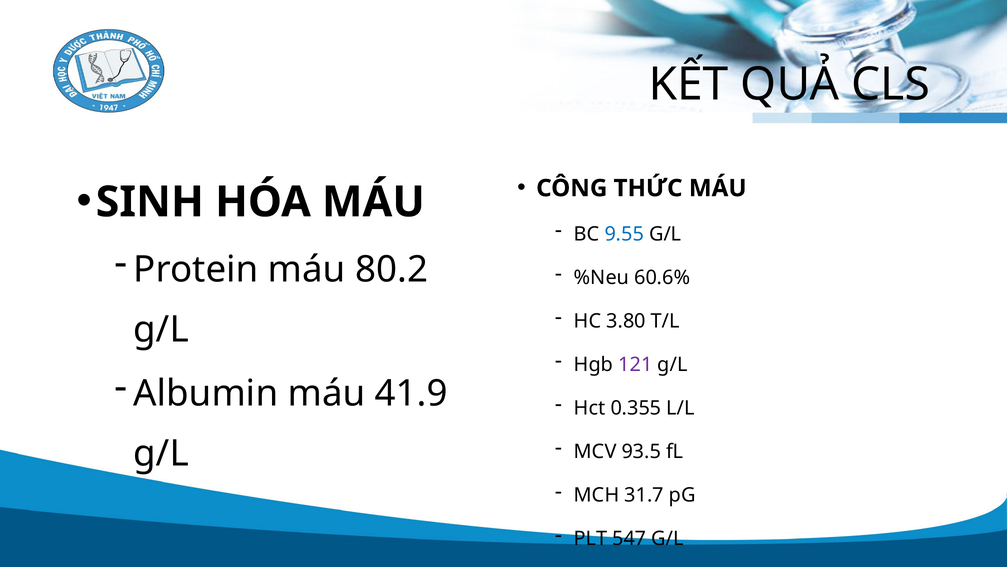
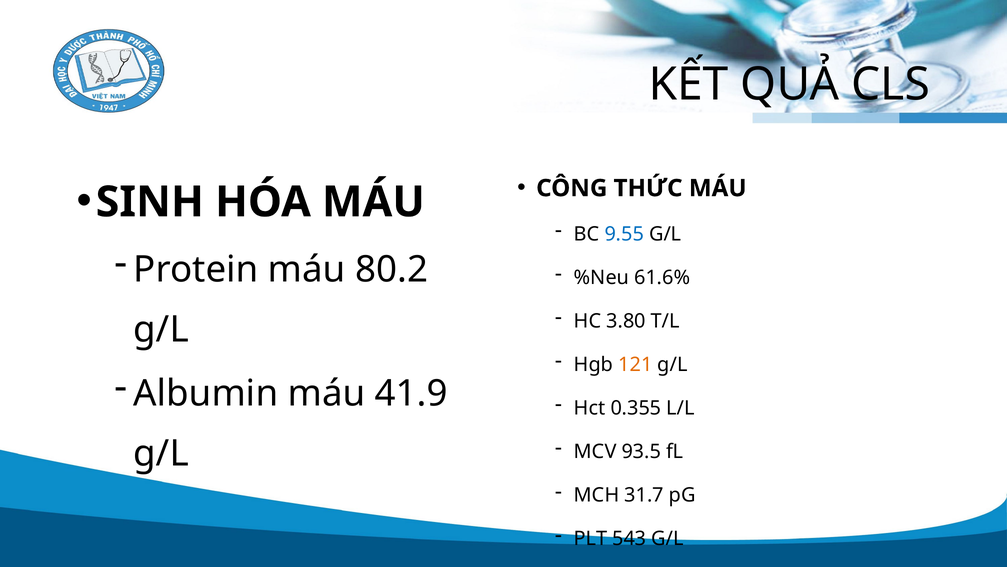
60.6%: 60.6% -> 61.6% (662, 277)
121 colour: purple -> orange (635, 364)
547: 547 -> 543 (629, 538)
